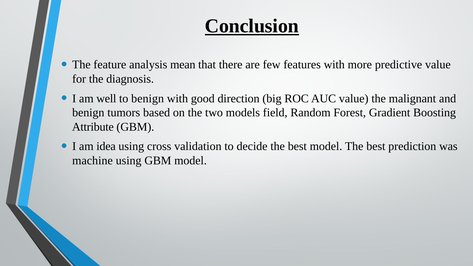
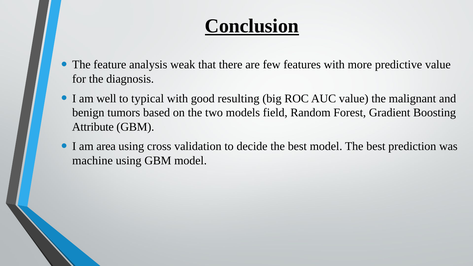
mean: mean -> weak (183, 65)
to benign: benign -> typical (148, 98)
direction: direction -> resulting (239, 98)
idea: idea -> area (106, 146)
